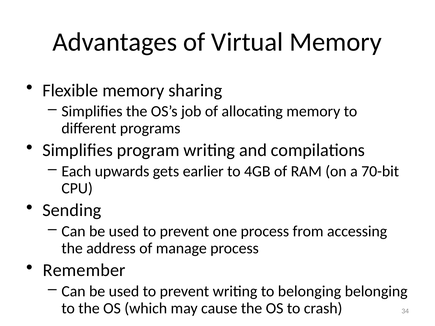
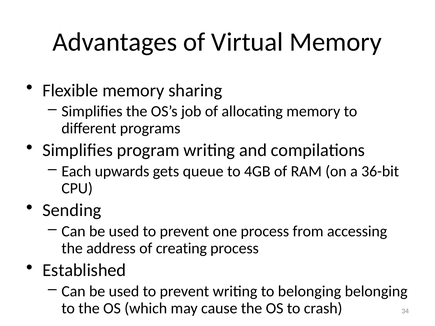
earlier: earlier -> queue (203, 171)
70-bit: 70-bit -> 36-bit (380, 171)
manage: manage -> creating (181, 248)
Remember: Remember -> Established (84, 270)
